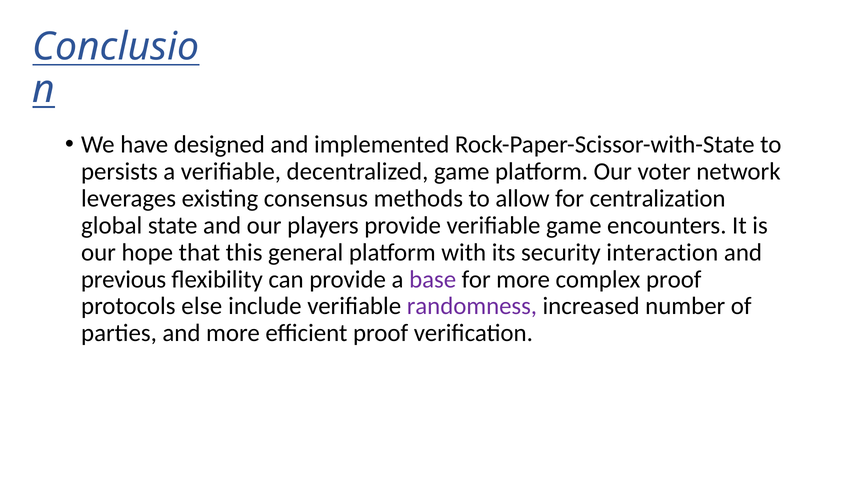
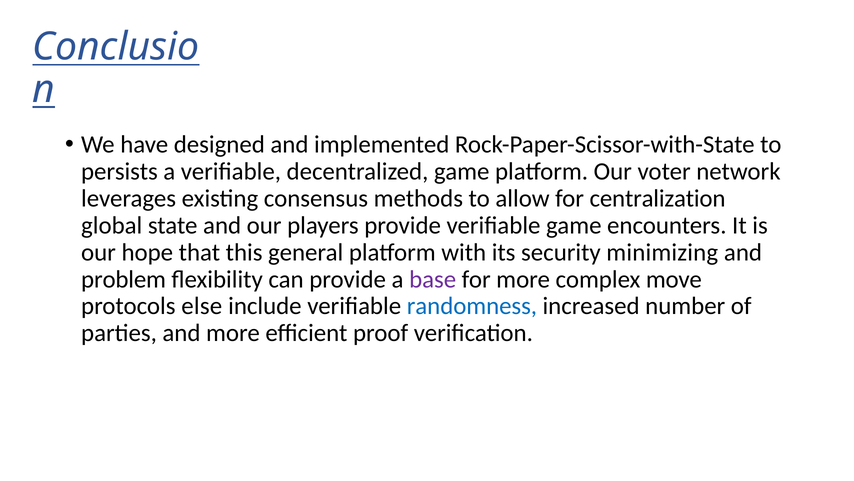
interaction: interaction -> minimizing (662, 252)
previous: previous -> problem (124, 279)
complex proof: proof -> move (674, 279)
randomness colour: purple -> blue (472, 306)
